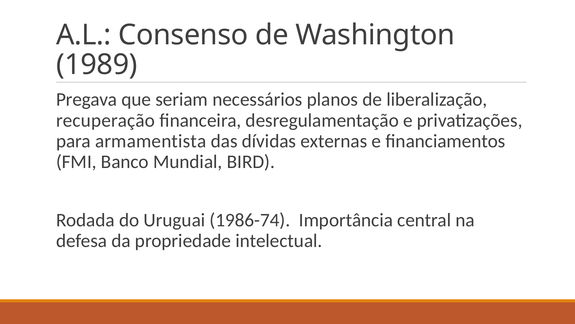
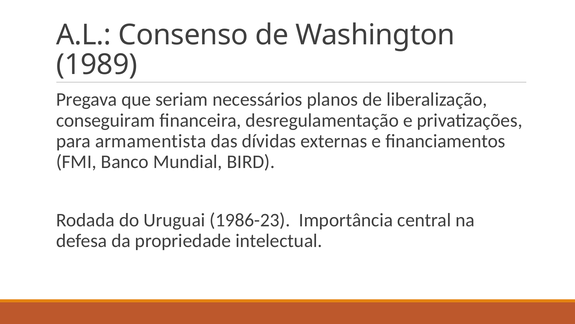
recuperação: recuperação -> conseguiram (106, 120)
1986-74: 1986-74 -> 1986-23 (250, 220)
